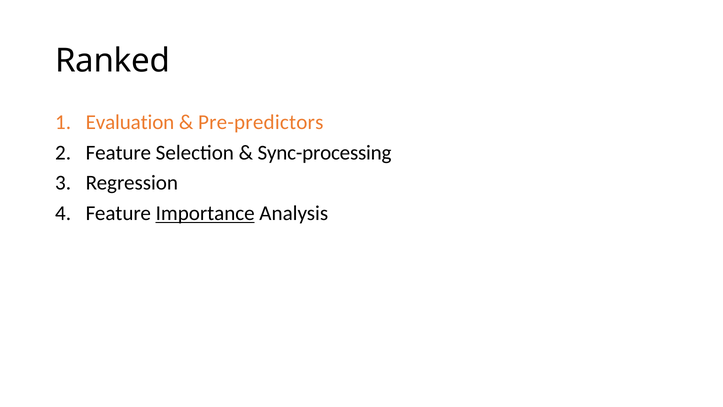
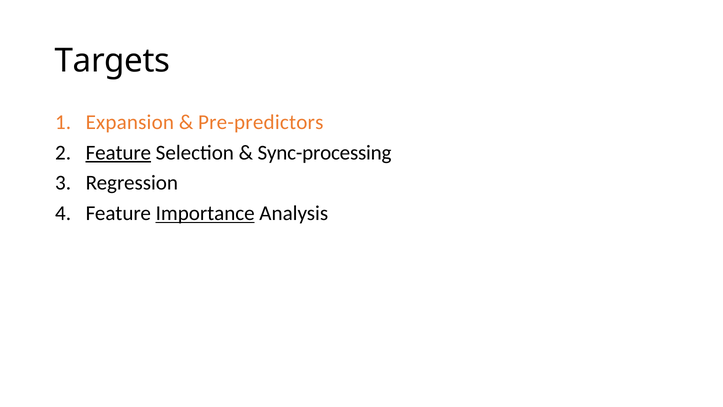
Ranked: Ranked -> Targets (113, 61)
Evaluation: Evaluation -> Expansion (130, 122)
Feature underline: none -> present (118, 153)
